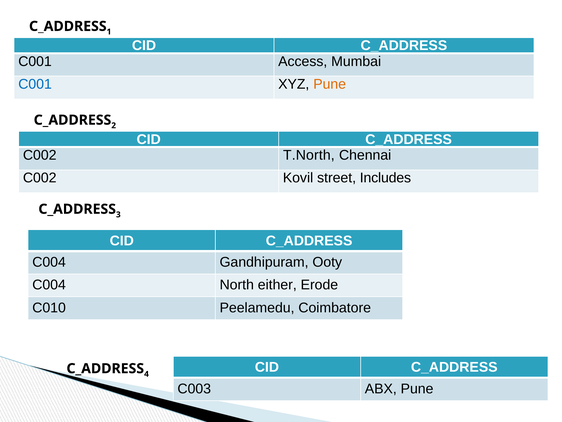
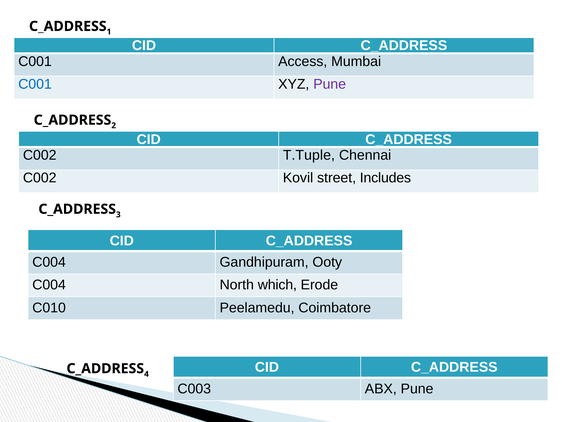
Pune colour: orange -> purple (330, 84)
T.North: T.North -> T.Tuple (309, 155)
either: either -> which (277, 285)
